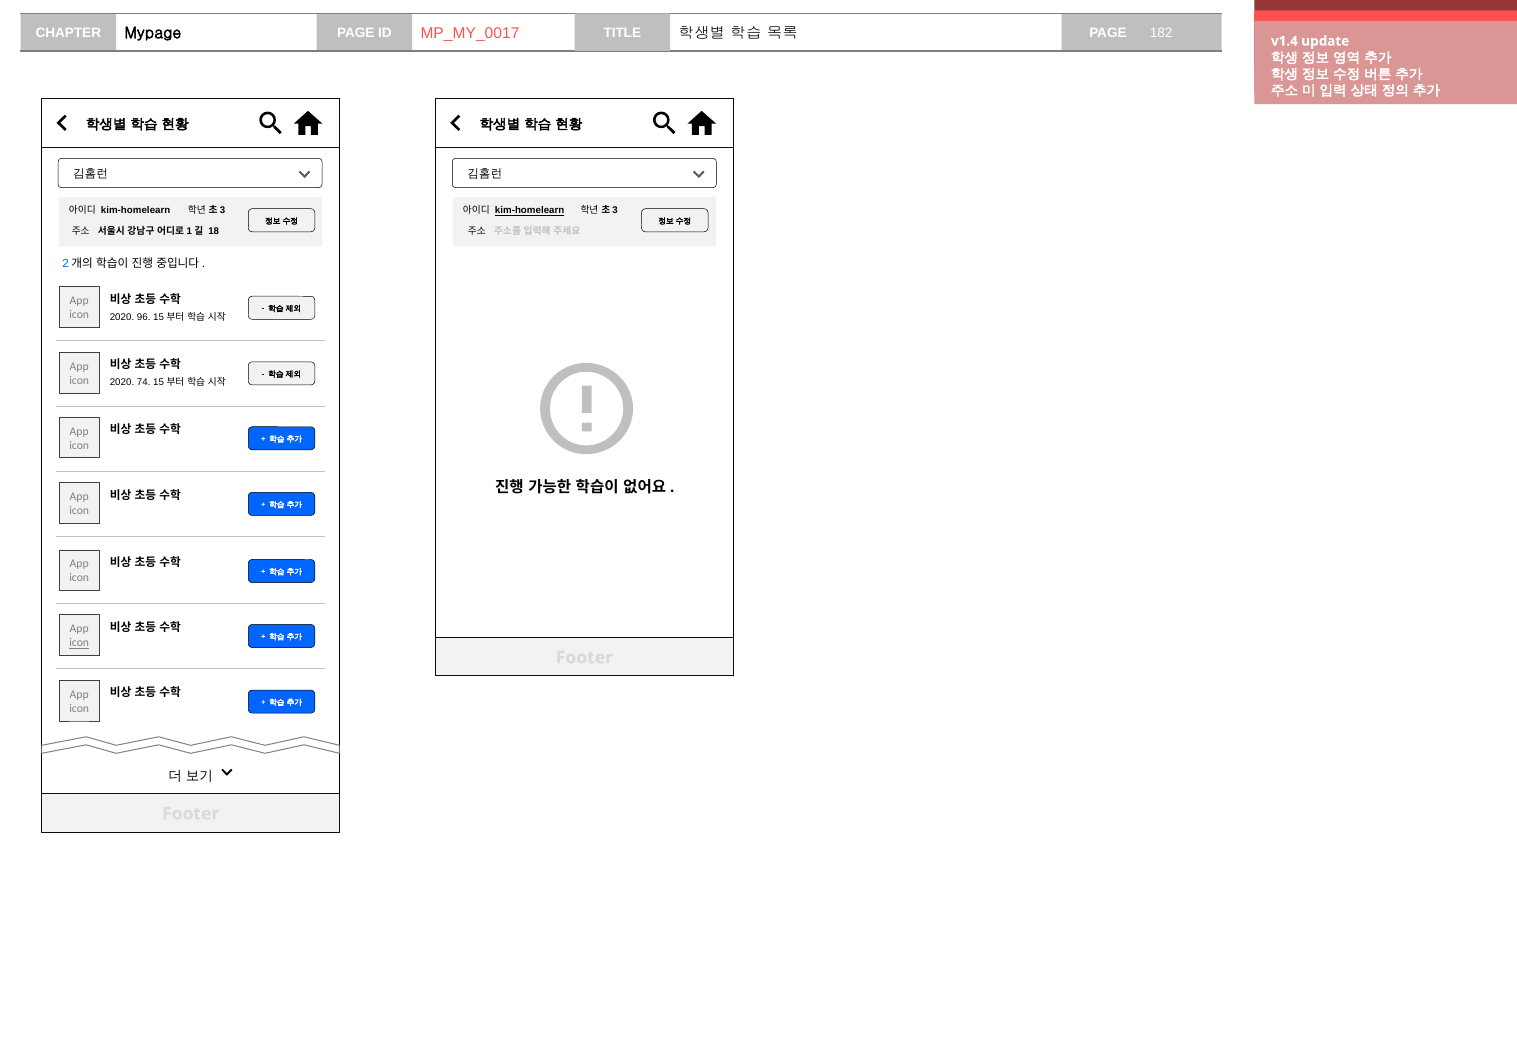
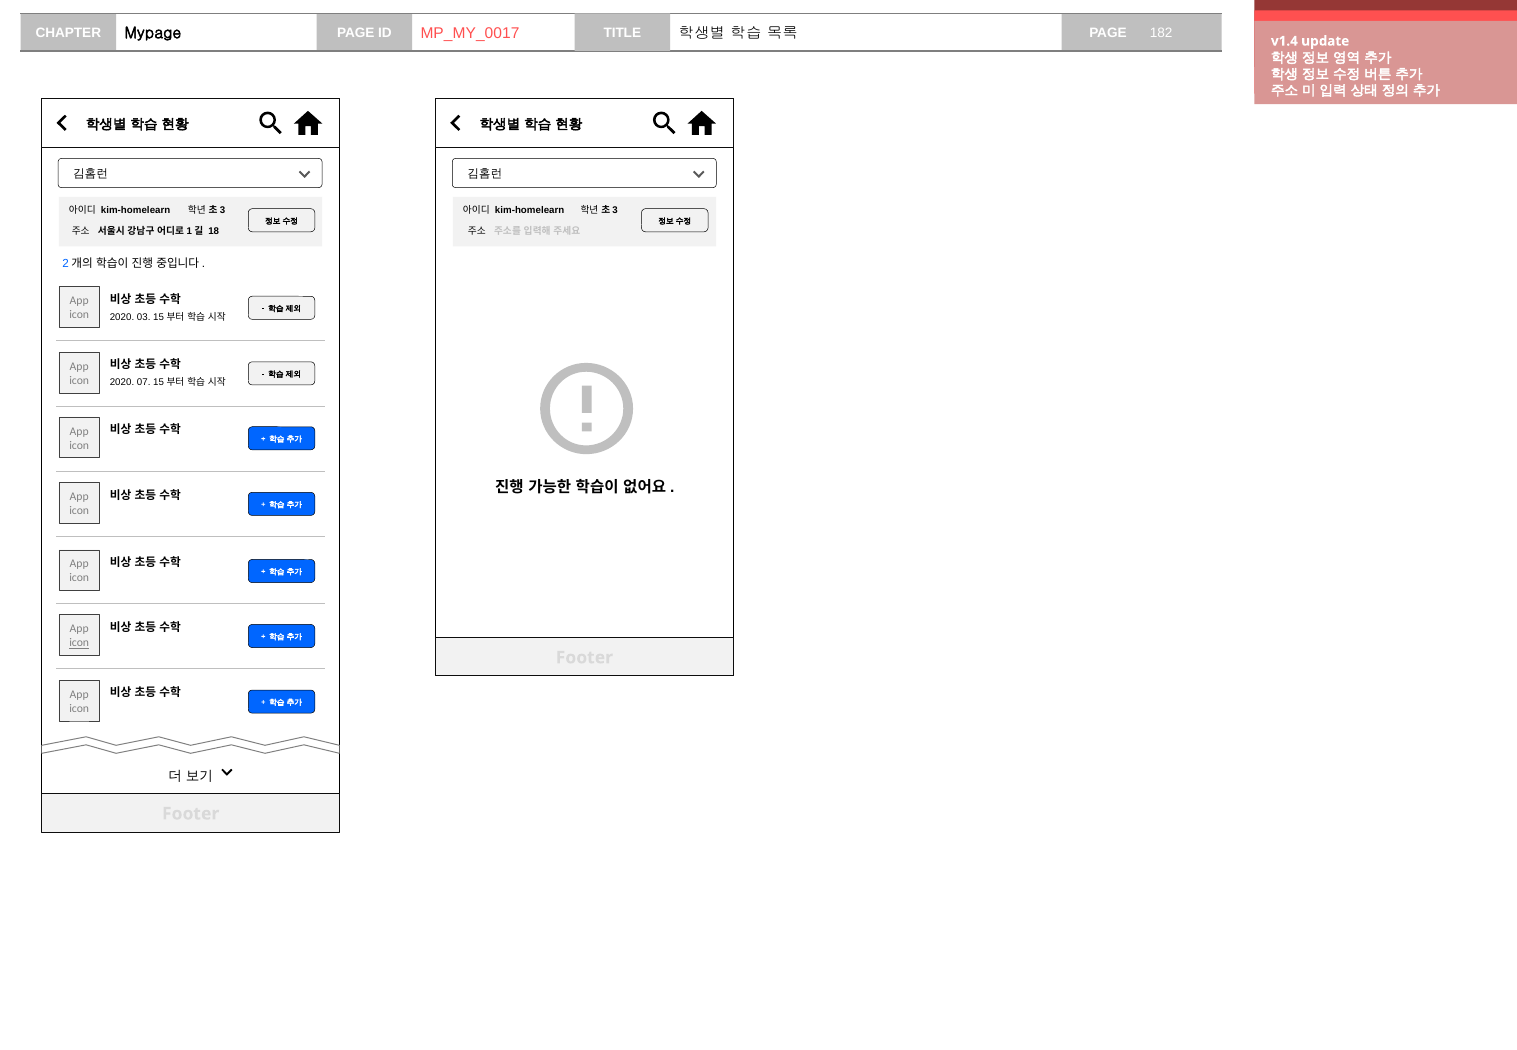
kim-homelearn underline: present -> none (530, 211)
96: 96 -> 03 (144, 317)
74: 74 -> 07 (144, 383)
